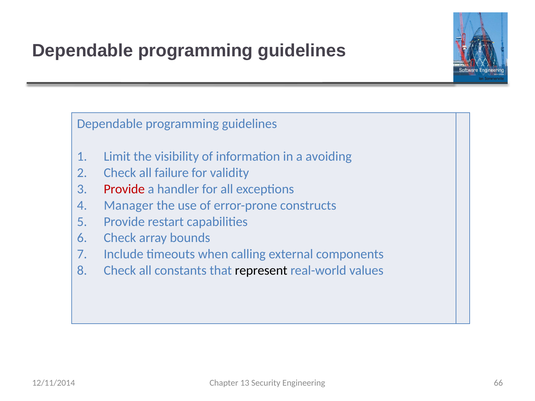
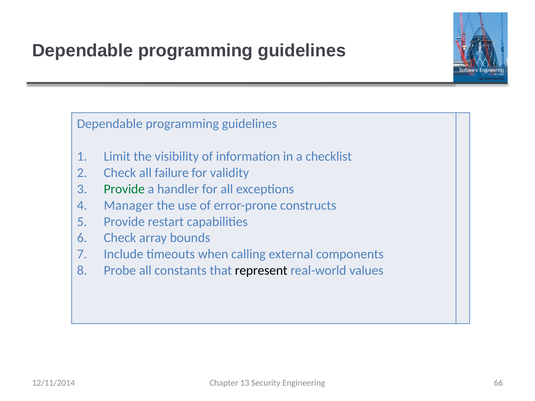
avoiding: avoiding -> checklist (329, 156)
Provide colour: red -> green (124, 189)
8 Check: Check -> Probe (120, 271)
